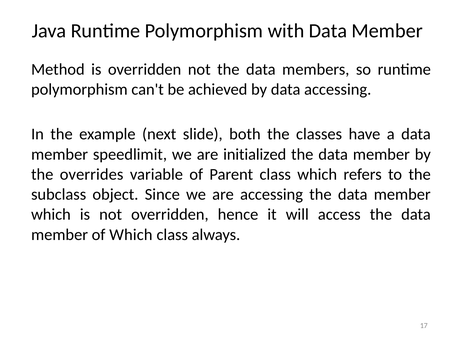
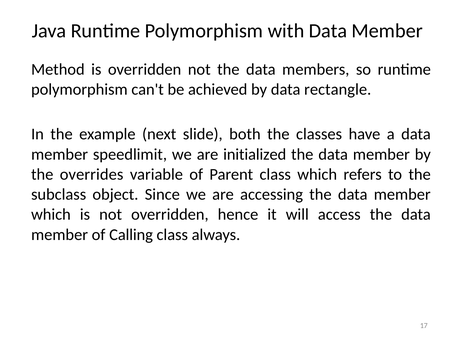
data accessing: accessing -> rectangle (338, 90)
of Which: Which -> Calling (131, 235)
